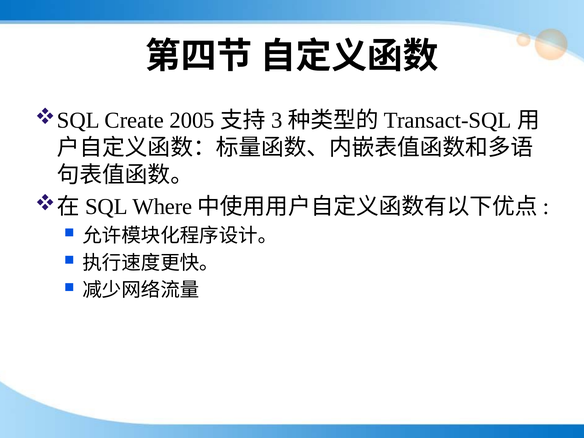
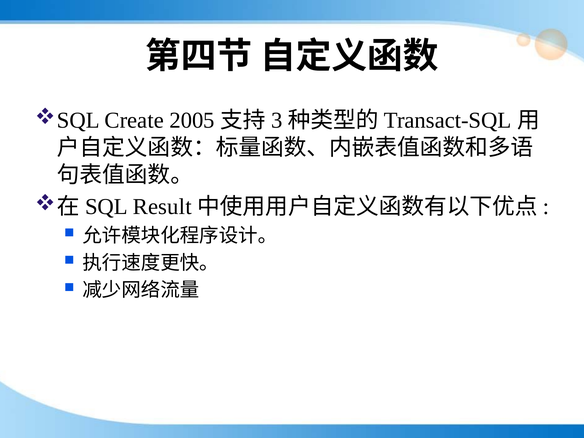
Where: Where -> Result (162, 207)
